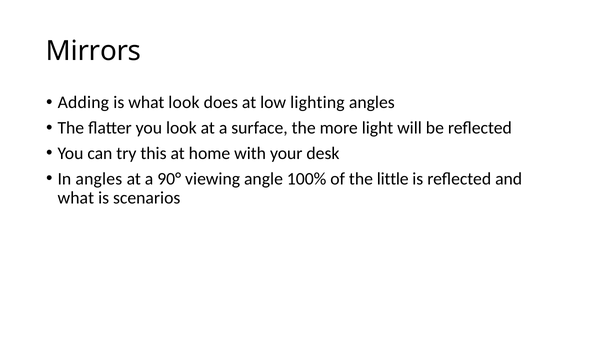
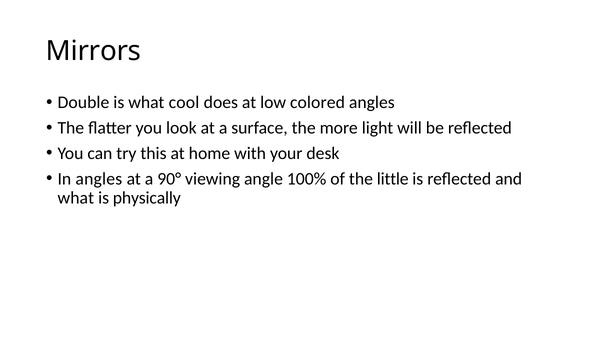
Adding: Adding -> Double (83, 102)
what look: look -> cool (184, 102)
lighting: lighting -> colored (317, 102)
scenarios: scenarios -> physically (147, 198)
